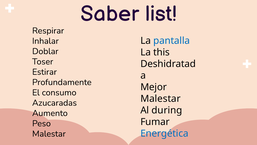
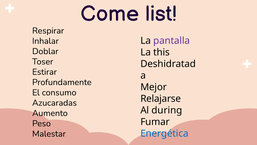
Saber: Saber -> Come (110, 14)
pantalla colour: blue -> purple (172, 41)
Malestar: Malestar -> Relajarse (161, 98)
